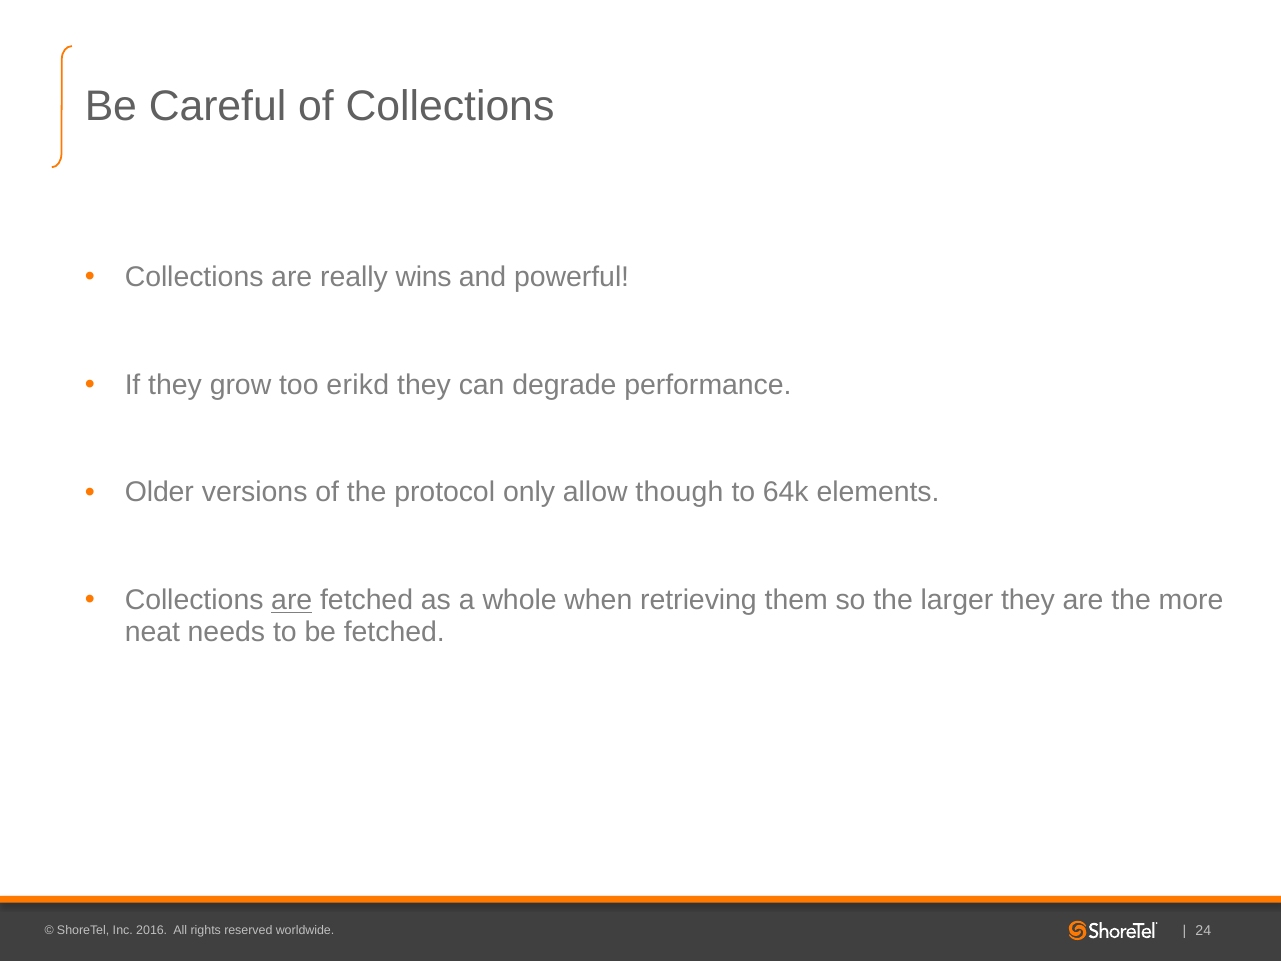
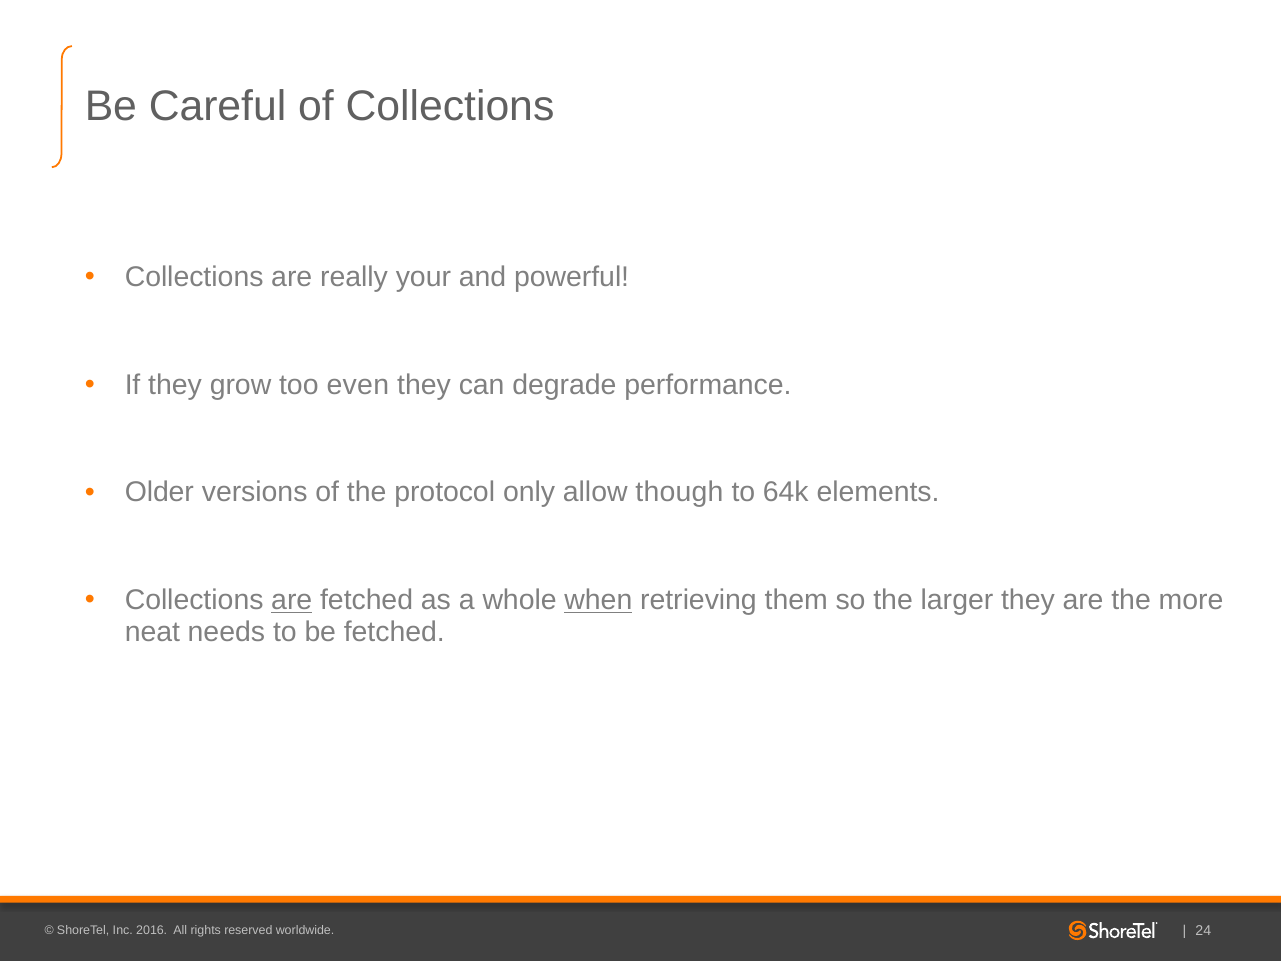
wins: wins -> your (423, 277)
erikd: erikd -> even (358, 385)
when underline: none -> present (598, 600)
